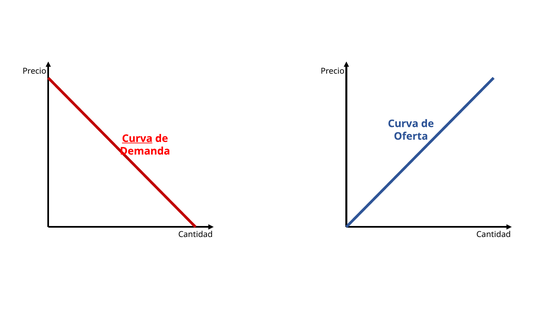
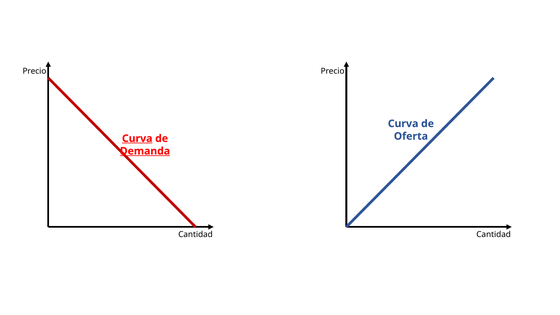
Demanda underline: none -> present (145, 151)
